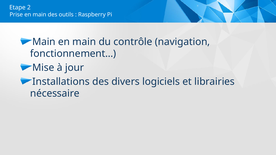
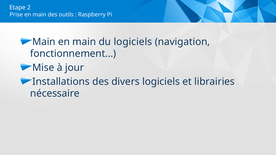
du contrôle: contrôle -> logiciels (133, 42)
